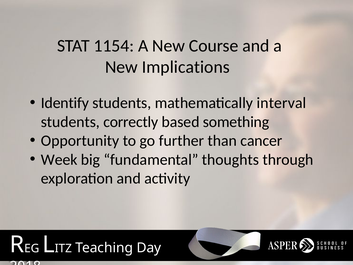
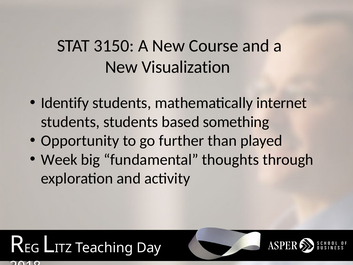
1154: 1154 -> 3150 (114, 46)
Implications: Implications -> Visualization (186, 67)
interval: interval -> internet (282, 103)
students correctly: correctly -> students (131, 122)
cancer: cancer -> played (261, 141)
